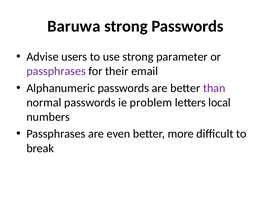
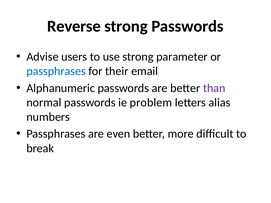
Baruwa: Baruwa -> Reverse (74, 26)
passphrases colour: purple -> blue (56, 71)
local: local -> alias (219, 103)
